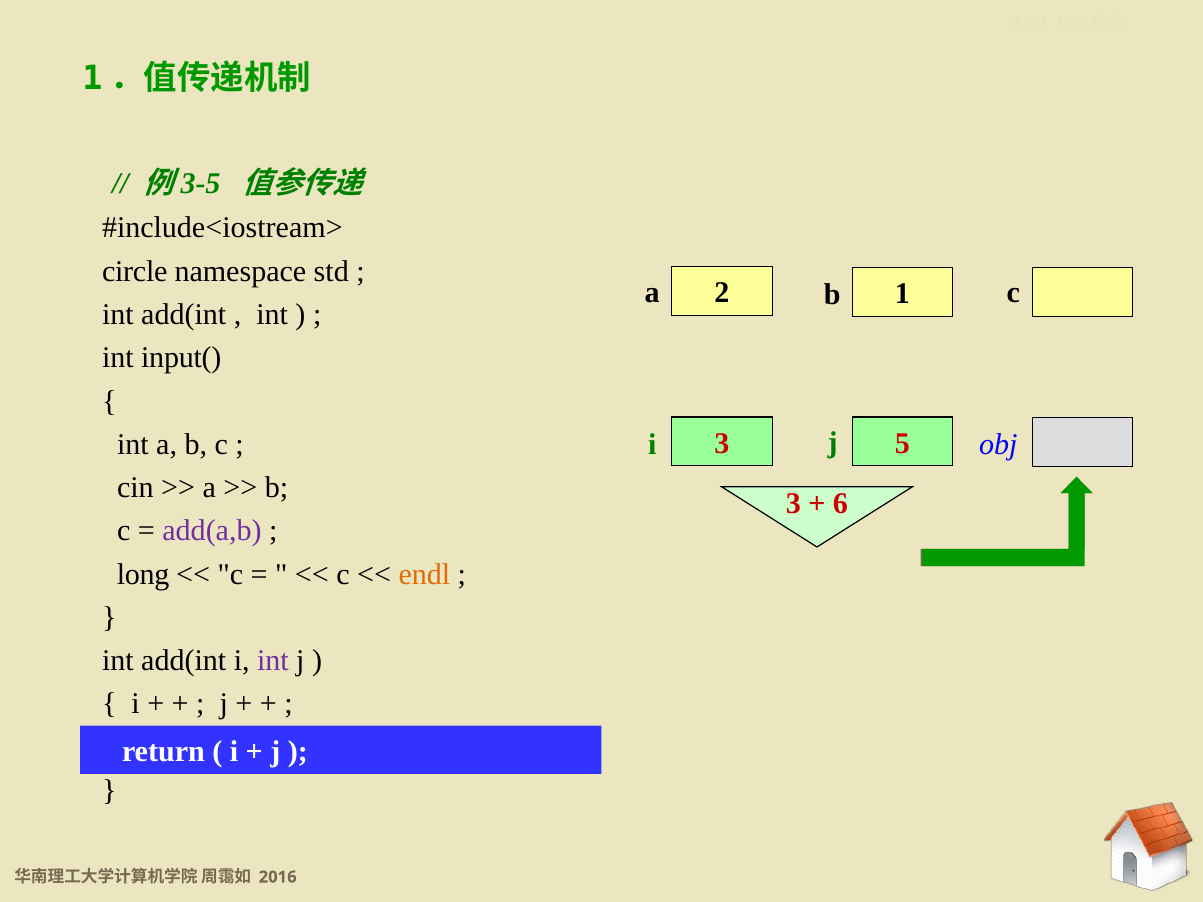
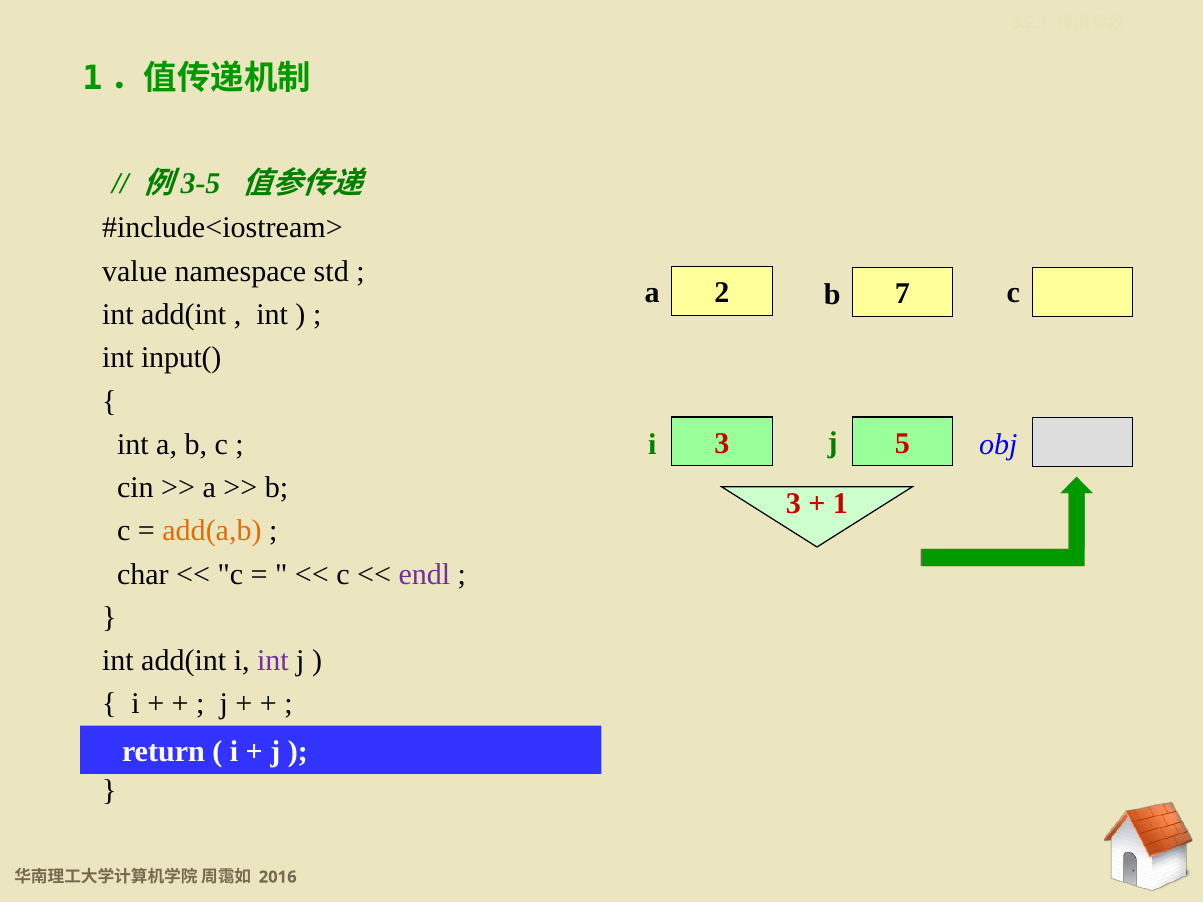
circle: circle -> value (135, 271)
1: 1 -> 7 (902, 294)
6: 6 -> 1 (840, 504)
add(a,b colour: purple -> orange (212, 531)
long: long -> char (143, 574)
endl colour: orange -> purple (424, 574)
